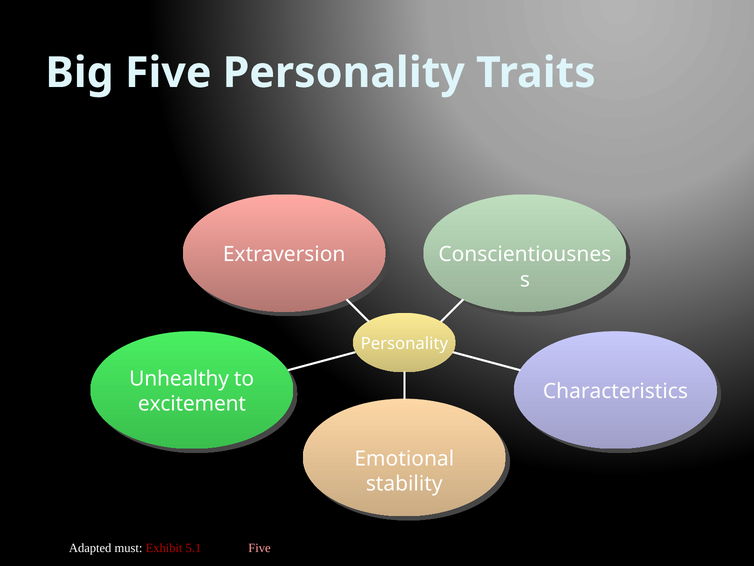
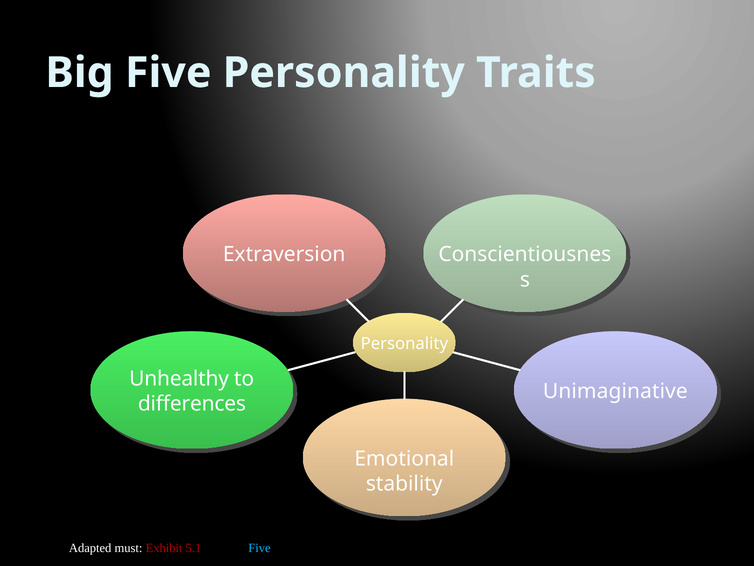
Characteristics: Characteristics -> Unimaginative (615, 391)
excitement: excitement -> differences (192, 404)
Five colour: pink -> light blue (260, 548)
